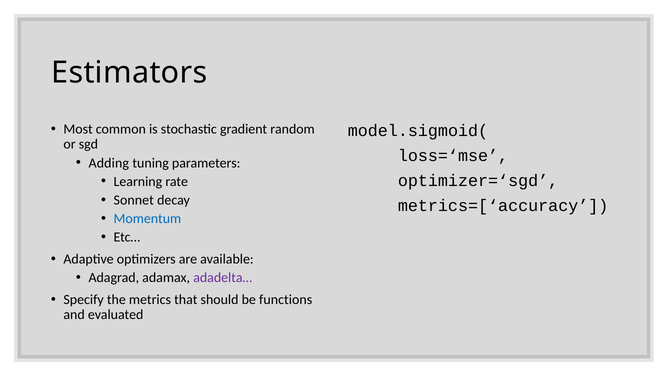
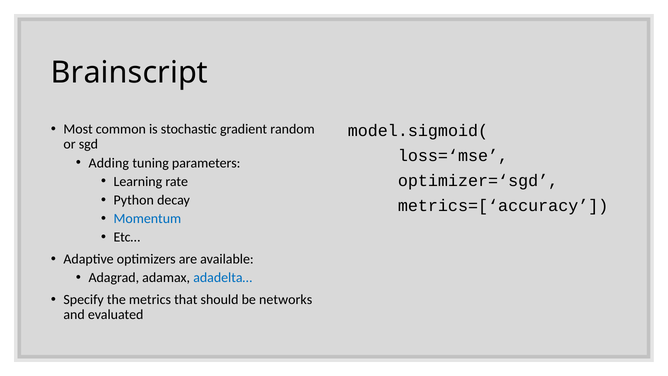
Estimators: Estimators -> Brainscript (129, 73)
Sonnet: Sonnet -> Python (134, 200)
adadelta… colour: purple -> blue (223, 277)
functions: functions -> networks (286, 299)
